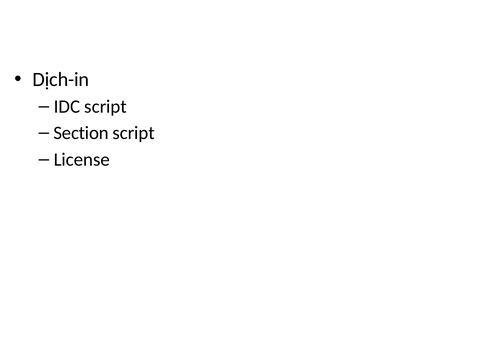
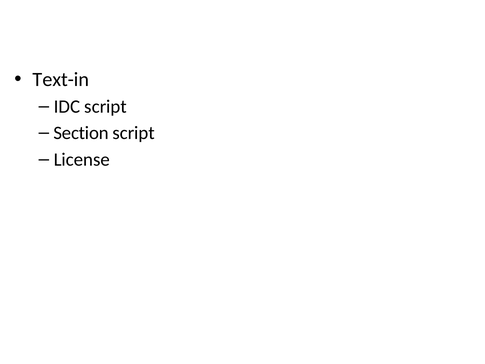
Dịch-in: Dịch-in -> Text-in (61, 79)
